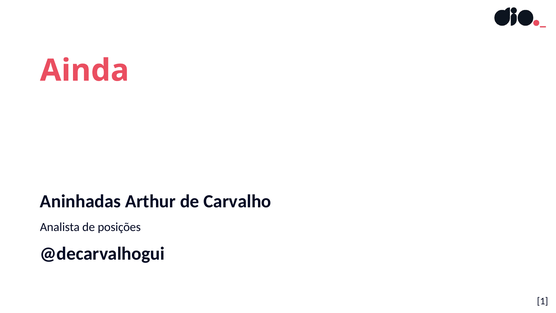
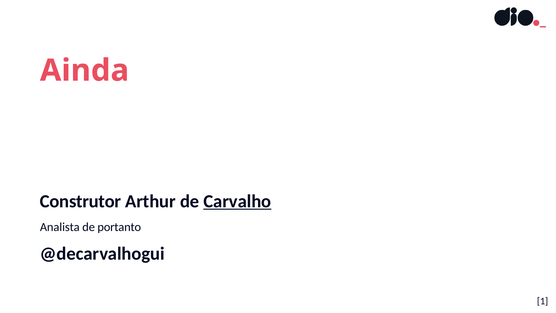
Aninhadas: Aninhadas -> Construtor (81, 201)
Carvalho underline: none -> present (237, 201)
posições: posições -> portanto (119, 227)
